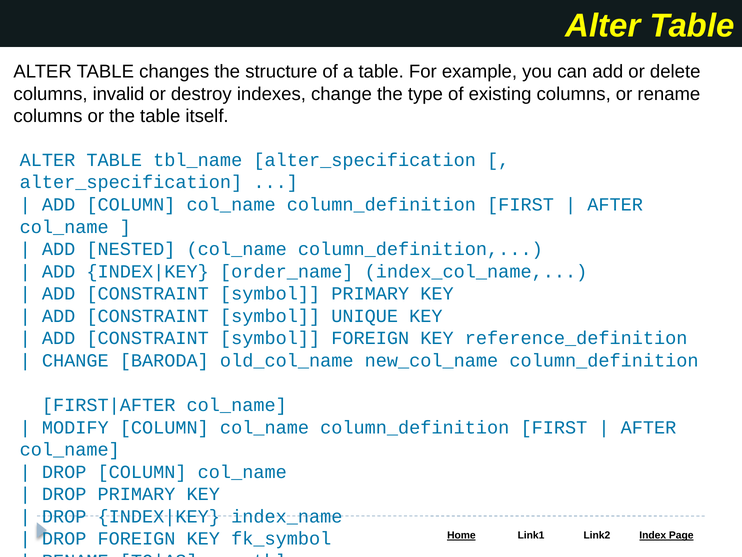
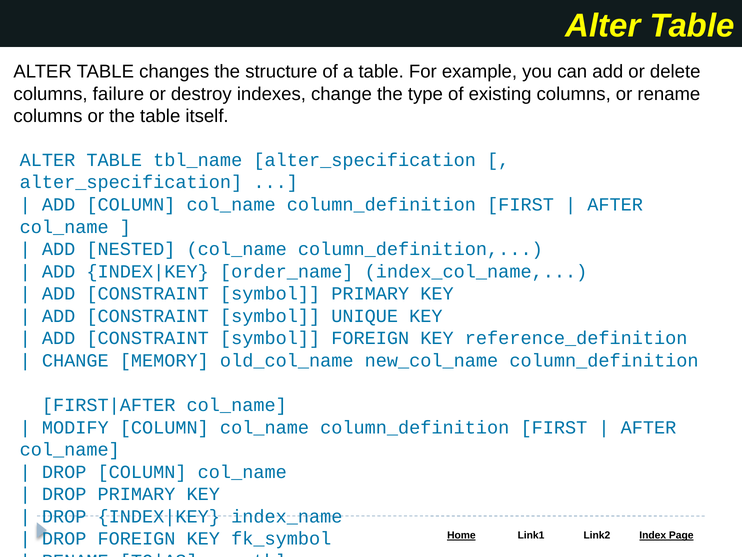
invalid: invalid -> failure (118, 94)
BARODA: BARODA -> MEMORY (164, 360)
